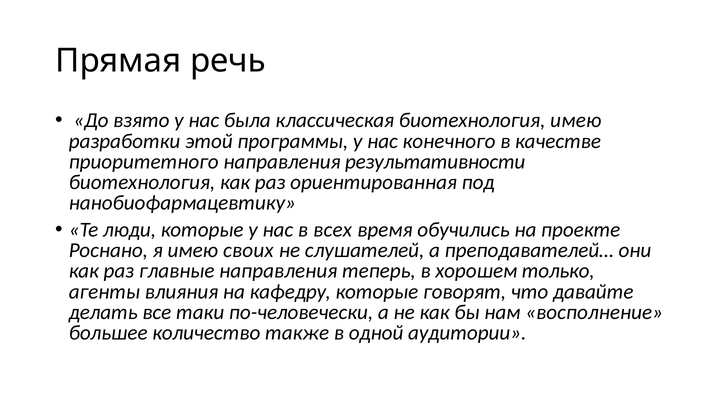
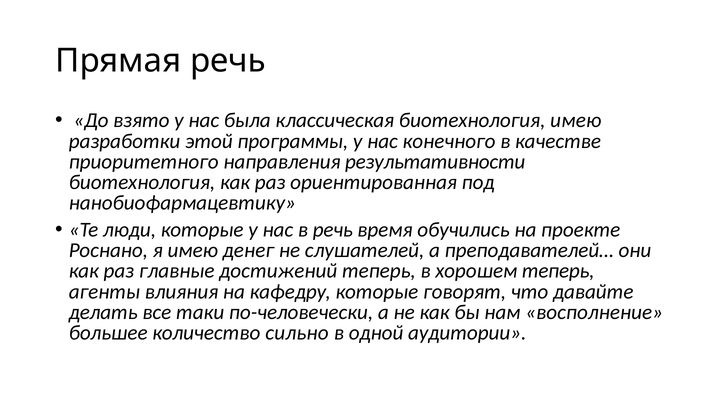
в всех: всех -> речь (333, 230)
своих: своих -> денег (248, 251)
главные направления: направления -> достижений (278, 271)
хорошем только: только -> теперь (558, 271)
также: также -> сильно (297, 333)
